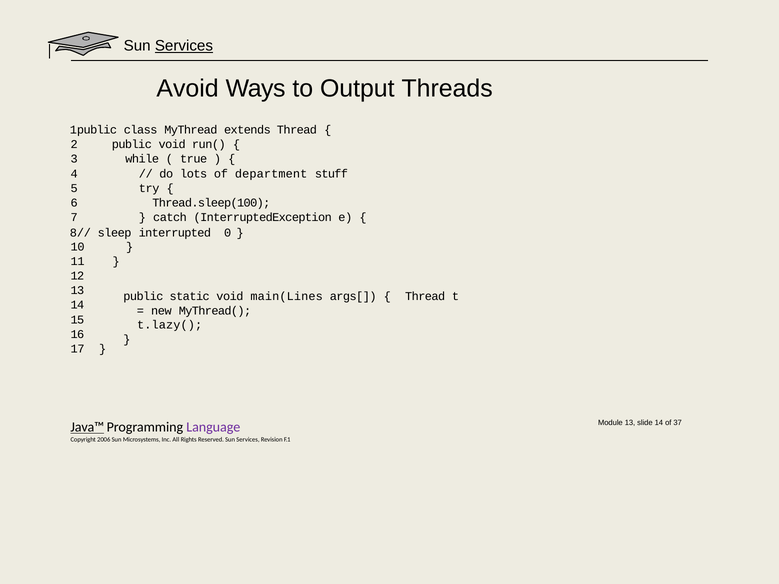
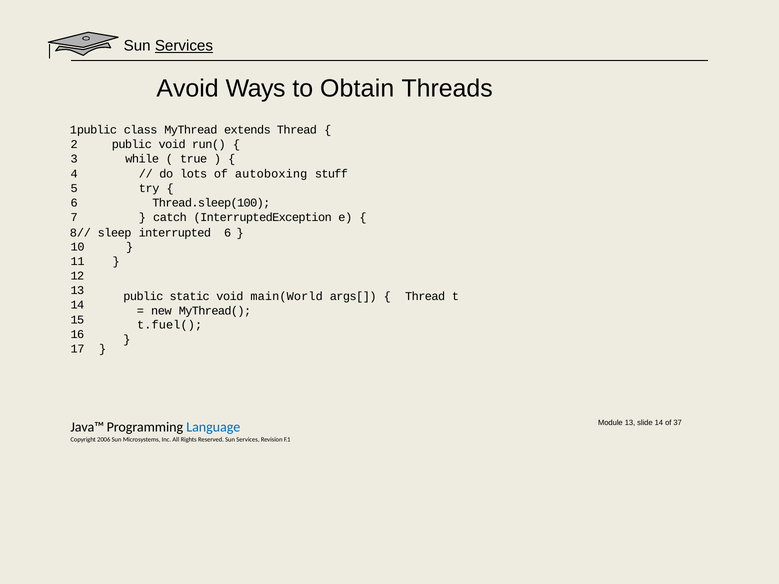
Output: Output -> Obtain (357, 88)
department: department -> autoboxing (271, 174)
interrupted 0: 0 -> 6 (228, 233)
main(Lines: main(Lines -> main(World (287, 296)
t.lazy(: t.lazy( -> t.fuel( (170, 325)
Java™ underline: present -> none (87, 427)
Language colour: purple -> blue (213, 427)
